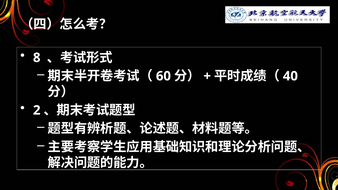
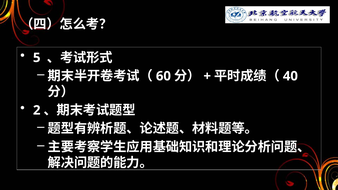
8: 8 -> 5 (37, 58)
